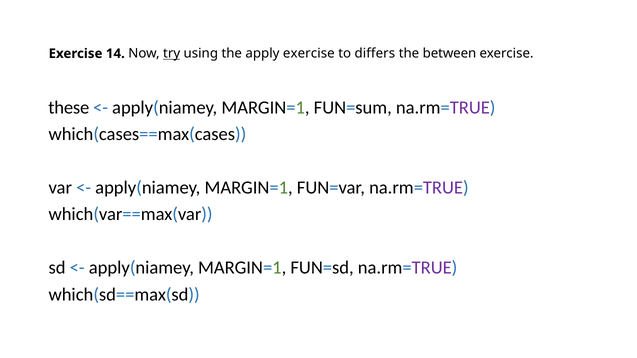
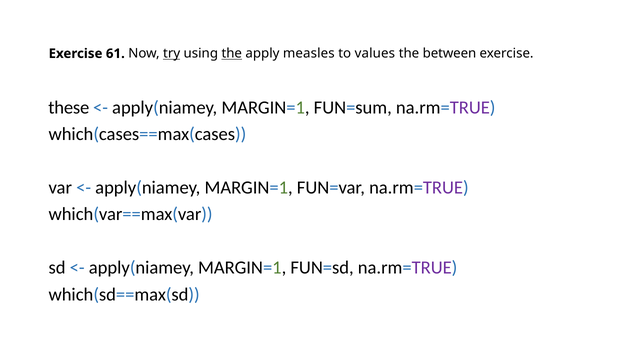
14: 14 -> 61 (115, 54)
the underline: none -> present (232, 54)
apply exercise: exercise -> measles (309, 54)
differs: differs -> values (375, 54)
